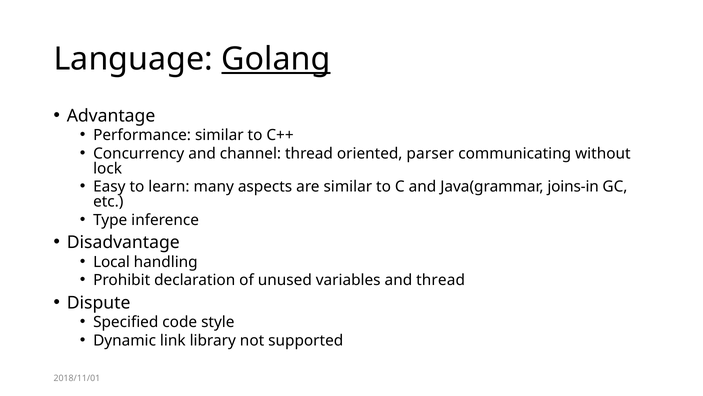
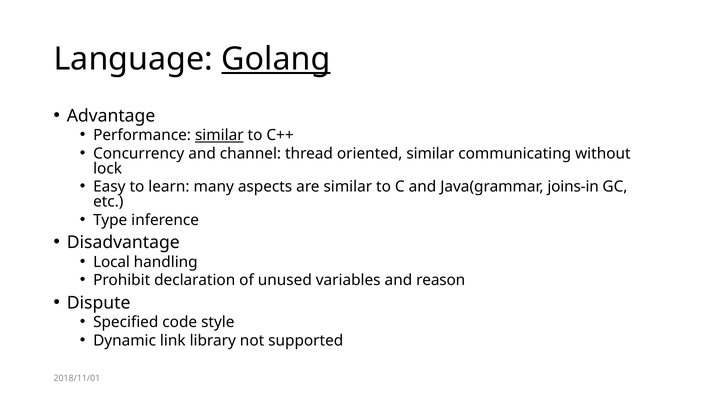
similar underline: none -> present (219, 135)
oriented parser: parser -> similar (430, 153)
and thread: thread -> reason (441, 280)
